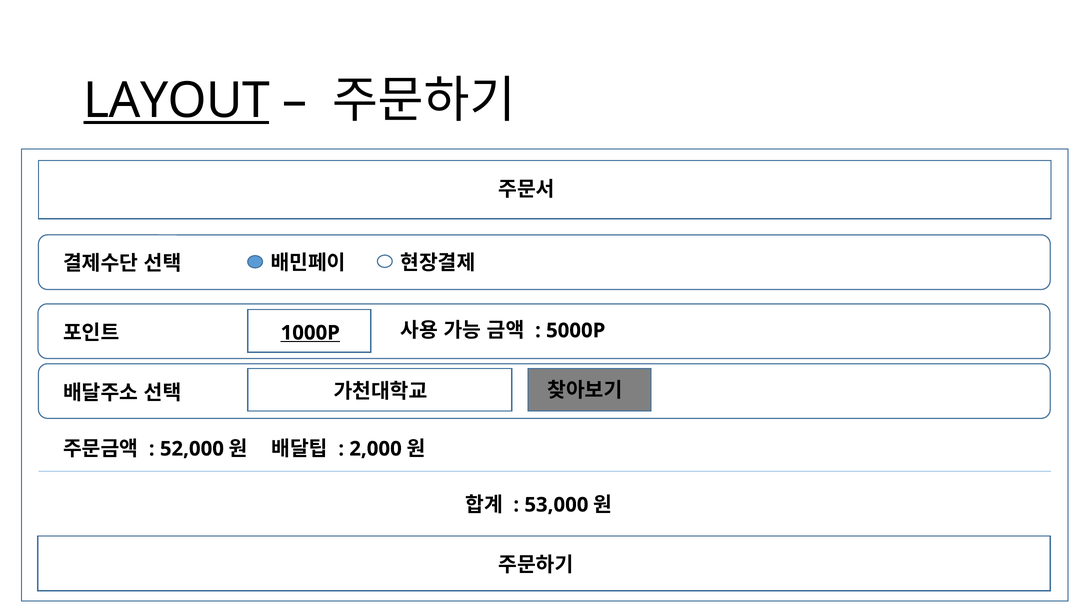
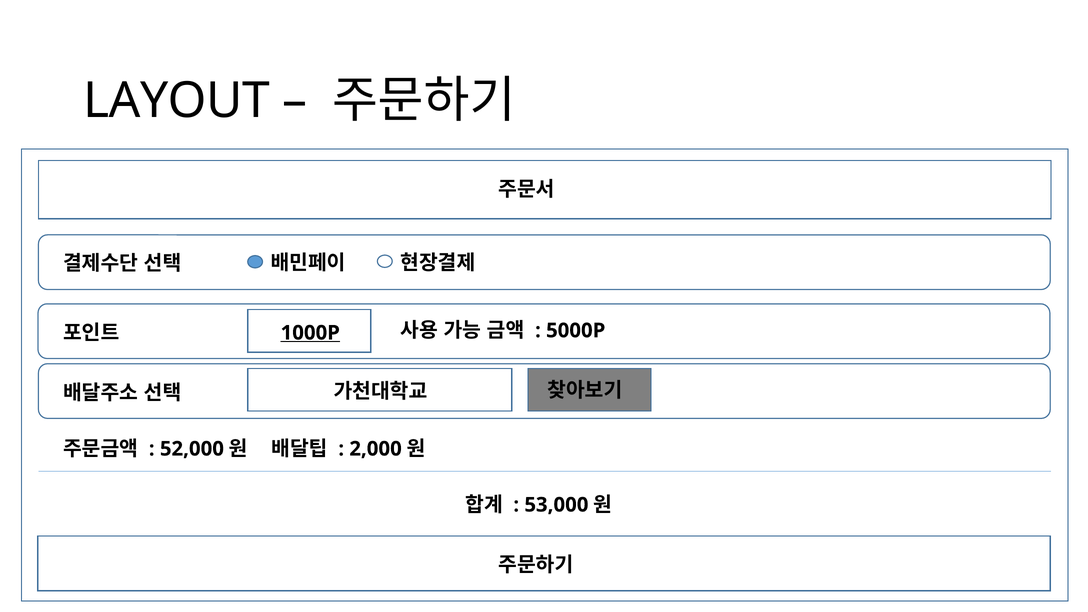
LAYOUT underline: present -> none (177, 101)
